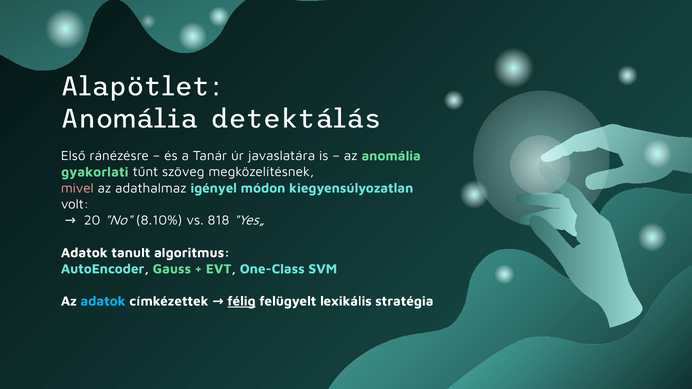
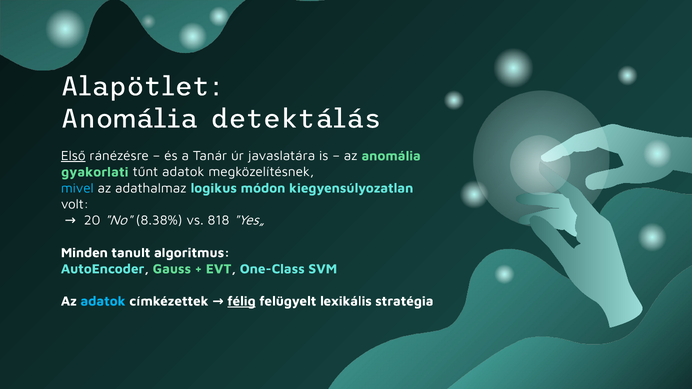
Első underline: none -> present (73, 156)
tűnt szöveg: szöveg -> adatok (183, 172)
mivel colour: pink -> light blue (77, 188)
igényel: igényel -> logikus (214, 188)
8.10%: 8.10% -> 8.38% (159, 221)
Adatok: Adatok -> Minden (84, 253)
